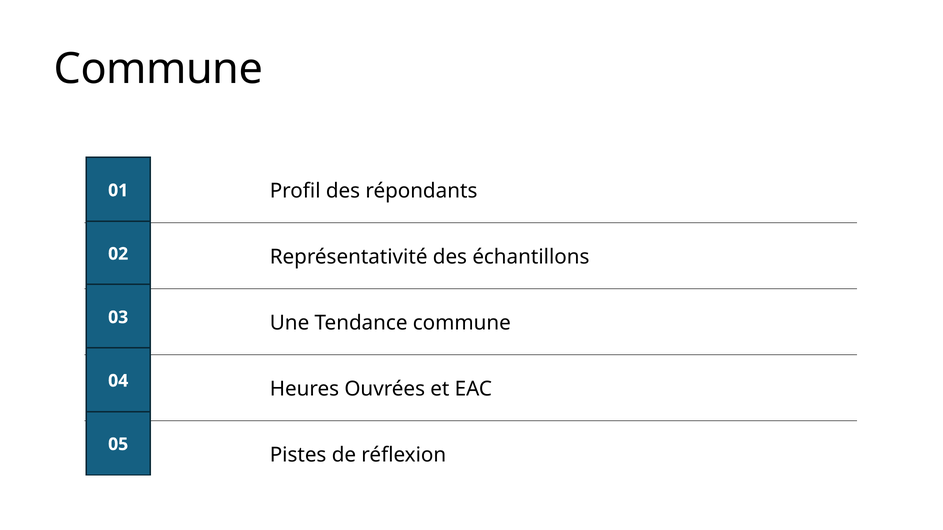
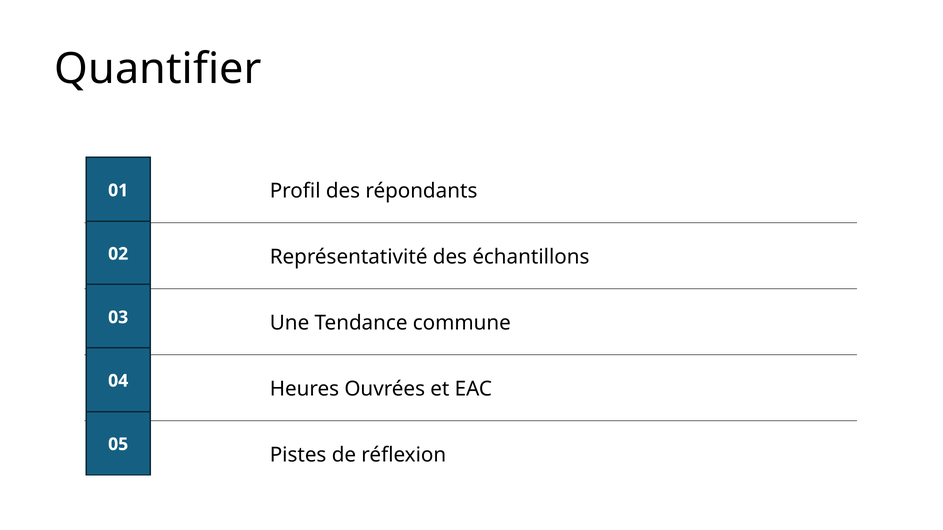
Commune: Commune -> Quantifier (158, 69)
